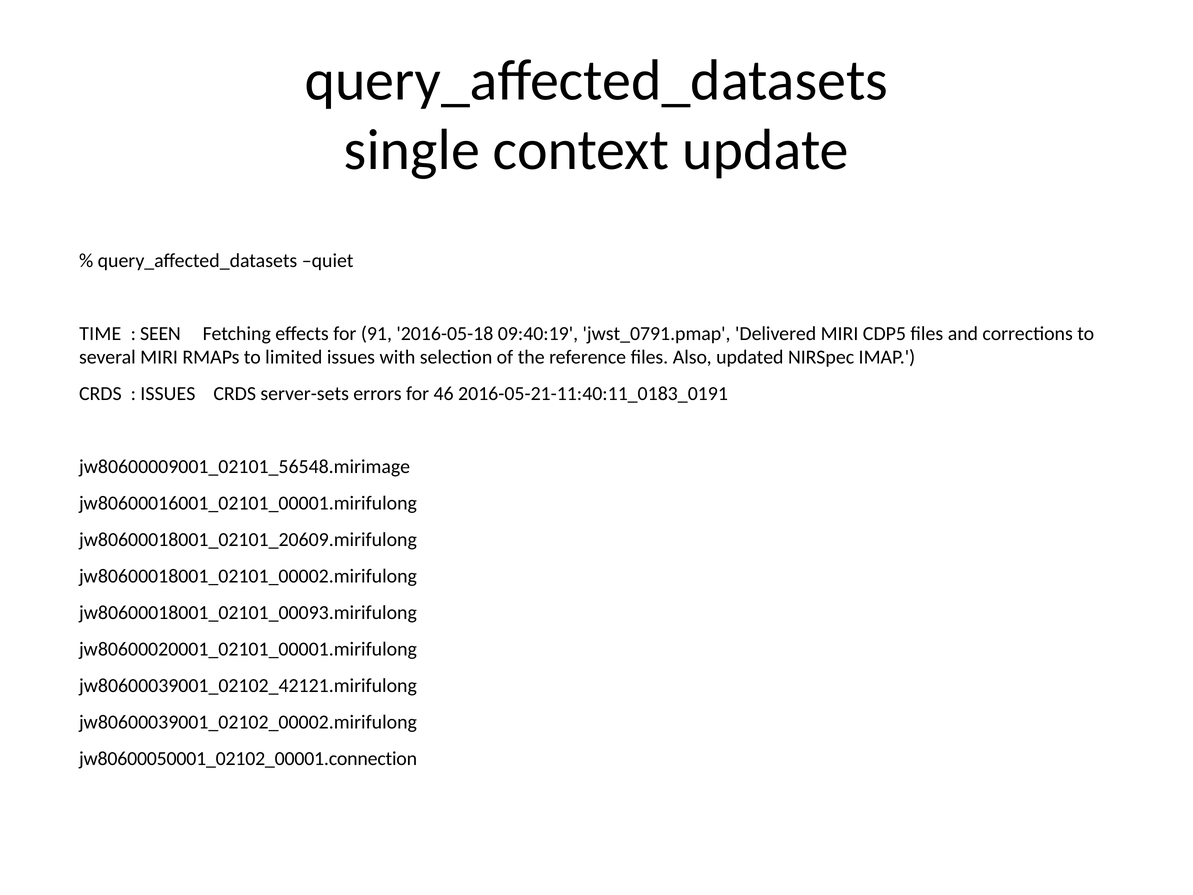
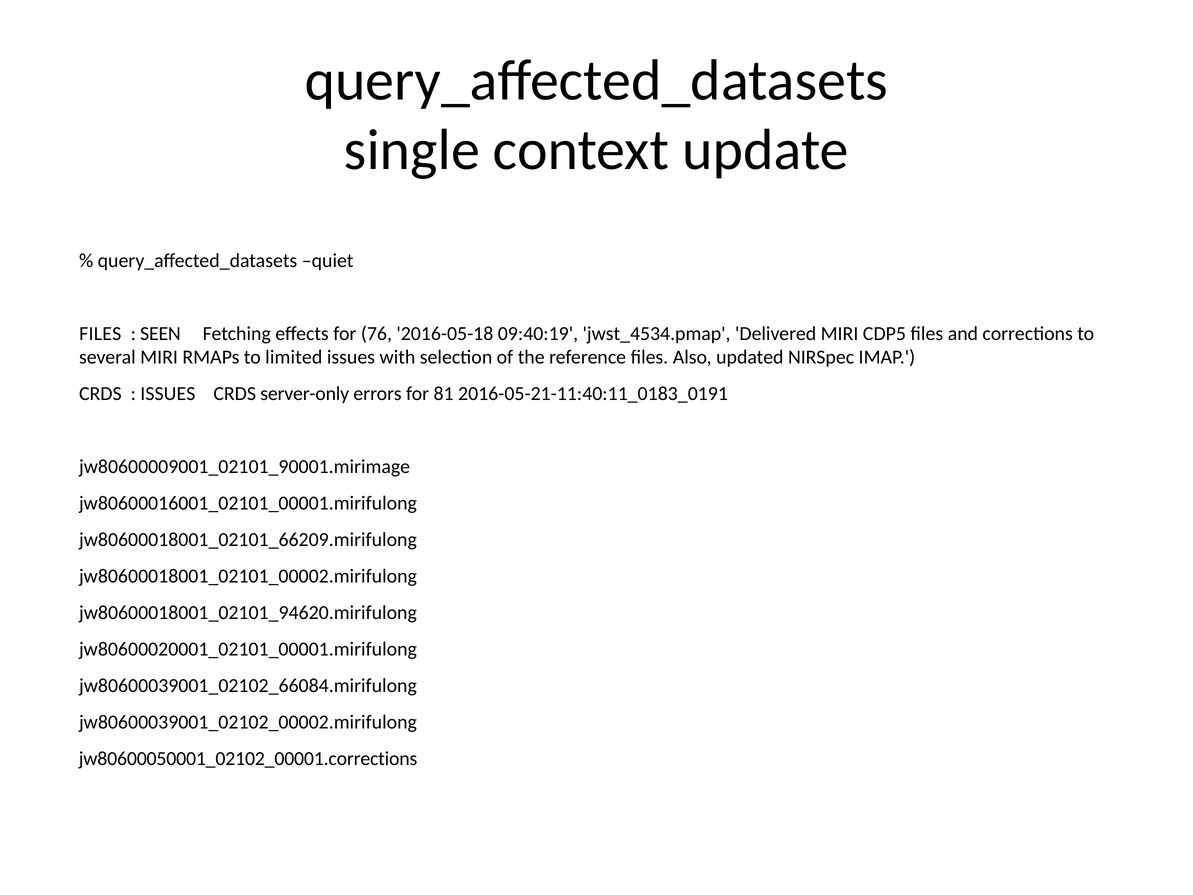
TIME: TIME -> FILES (100, 333)
91: 91 -> 76 (376, 333)
jwst_0791.pmap: jwst_0791.pmap -> jwst_4534.pmap (657, 333)
server-sets: server-sets -> server-only (305, 394)
46: 46 -> 81 (444, 394)
jw80600009001_02101_56548.mirimage: jw80600009001_02101_56548.mirimage -> jw80600009001_02101_90001.mirimage (245, 467)
jw80600018001_02101_20609.mirifulong: jw80600018001_02101_20609.mirifulong -> jw80600018001_02101_66209.mirifulong (248, 540)
jw80600018001_02101_00093.mirifulong: jw80600018001_02101_00093.mirifulong -> jw80600018001_02101_94620.mirifulong (248, 612)
jw80600039001_02102_42121.mirifulong: jw80600039001_02102_42121.mirifulong -> jw80600039001_02102_66084.mirifulong (248, 685)
jw80600050001_02102_00001.connection: jw80600050001_02102_00001.connection -> jw80600050001_02102_00001.corrections (248, 758)
